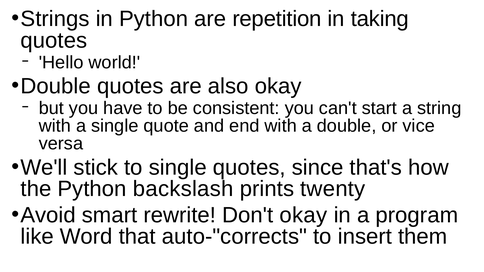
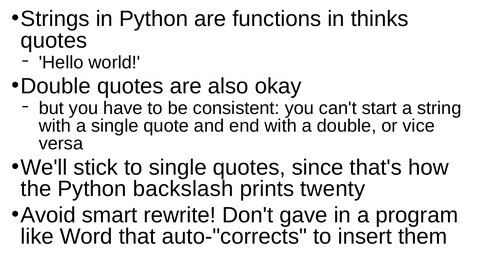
repetition: repetition -> functions (277, 19)
taking: taking -> thinks (380, 19)
Don't okay: okay -> gave (303, 215)
